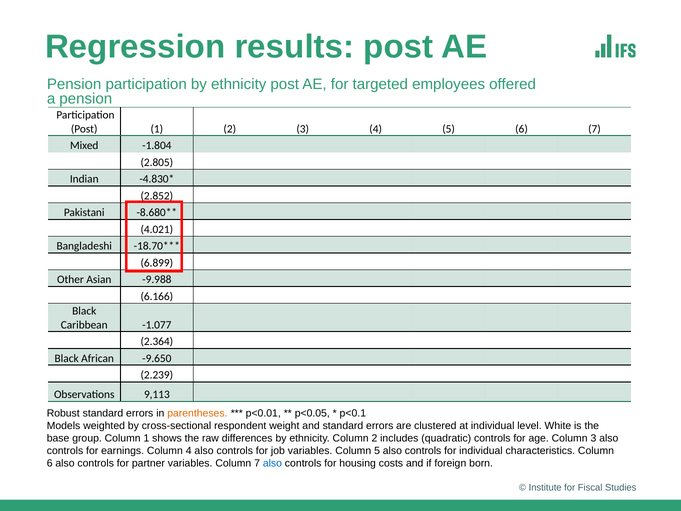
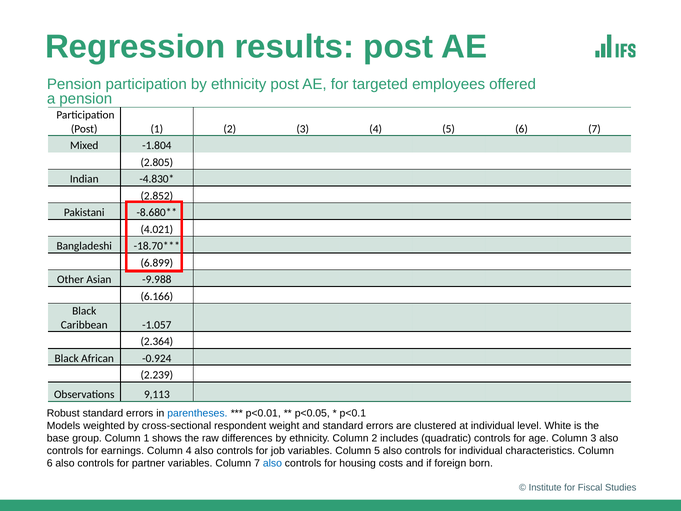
-1.077: -1.077 -> -1.057 (157, 325)
-9.650: -9.650 -> -0.924 (157, 358)
parentheses colour: orange -> blue (197, 413)
